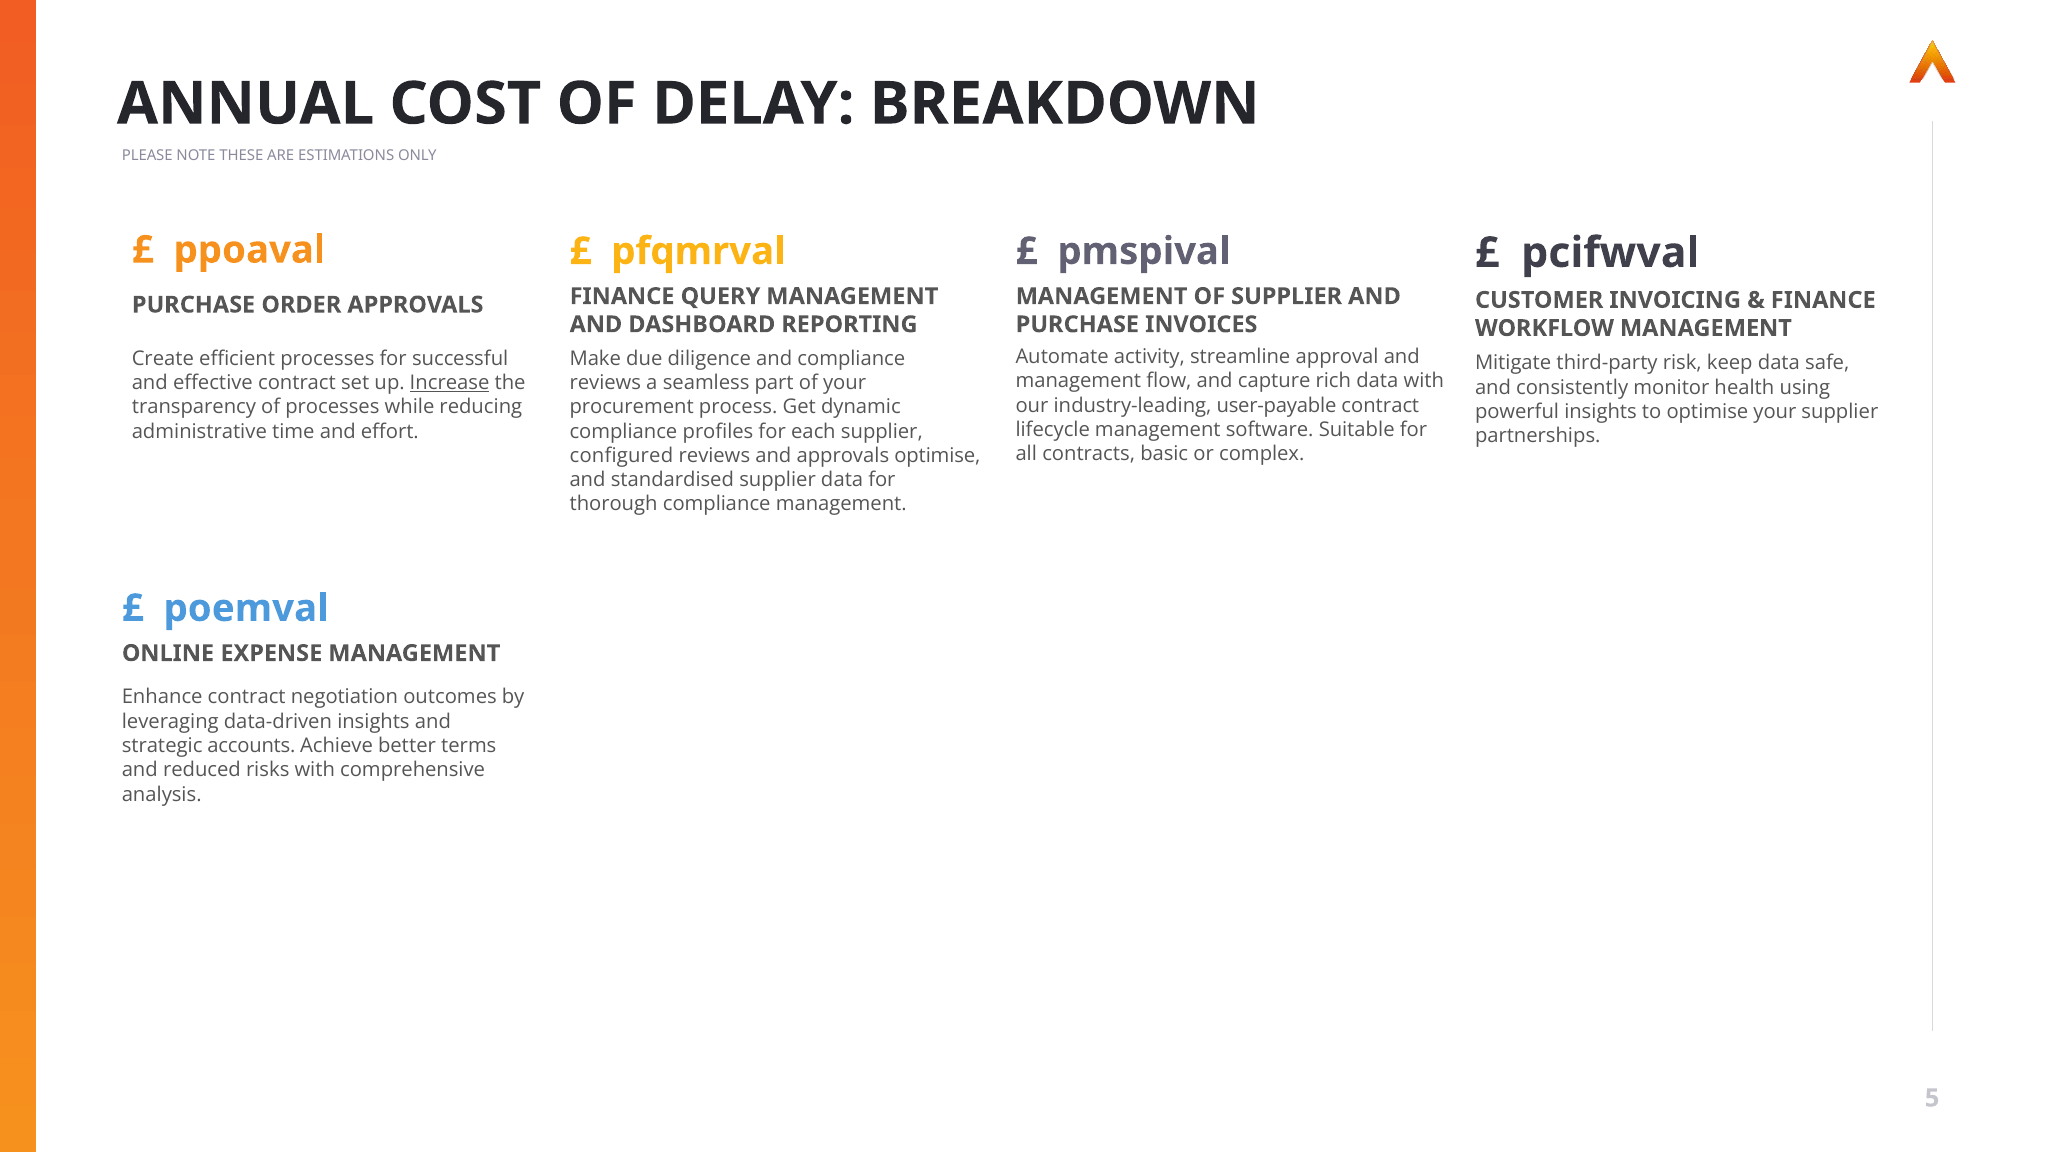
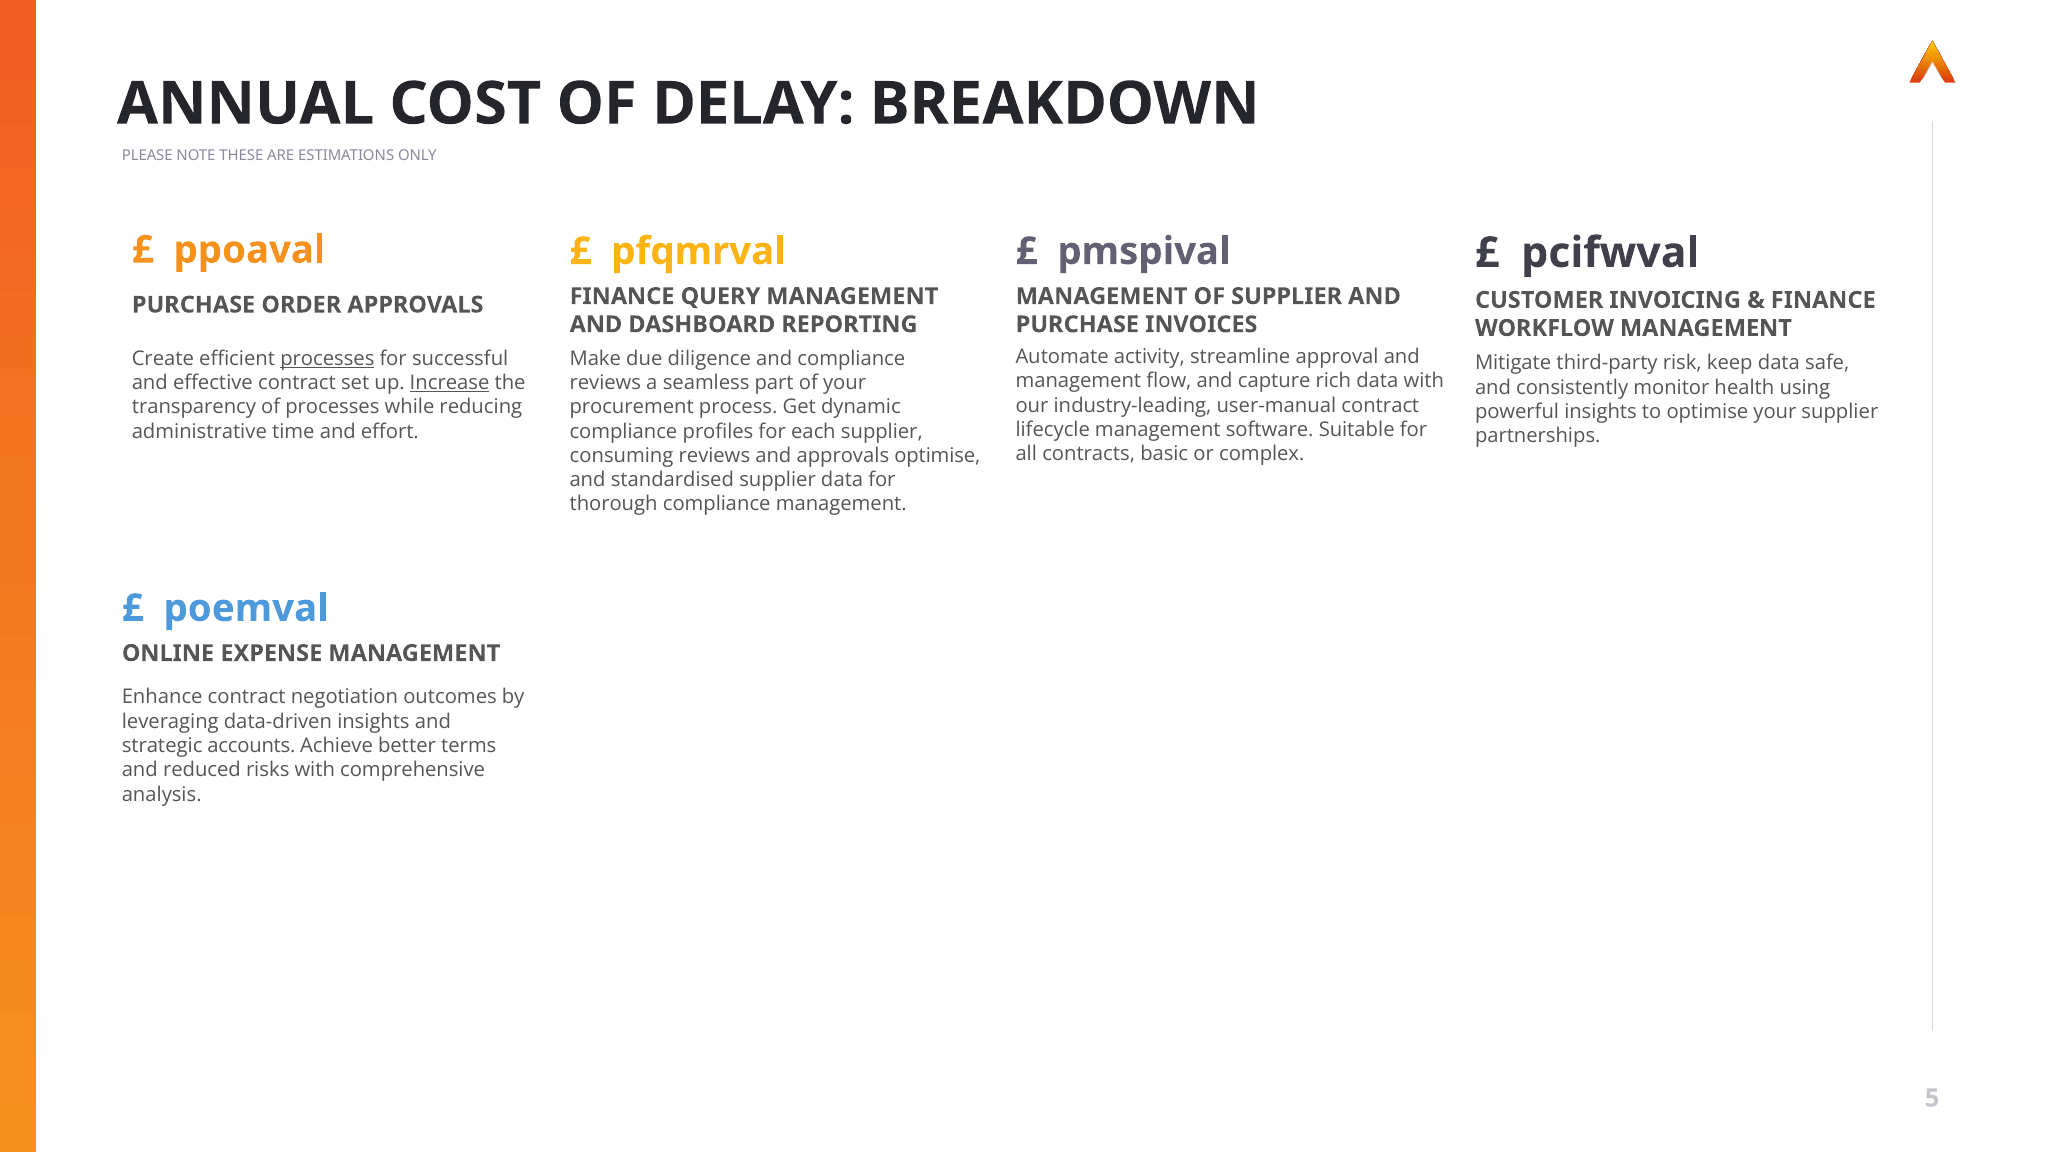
processes underline: none -> present (327, 359)
user-payable: user-payable -> user-manual (1276, 406)
configured: configured -> consuming (622, 456)
